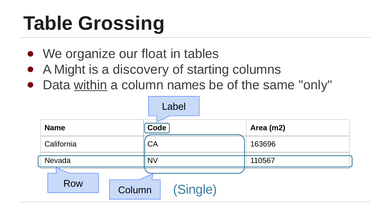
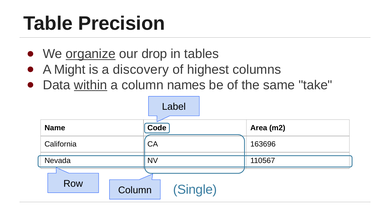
Grossing: Grossing -> Precision (122, 23)
organize underline: none -> present (91, 54)
float: float -> drop (154, 54)
starting: starting -> highest (208, 70)
only: only -> take (315, 85)
